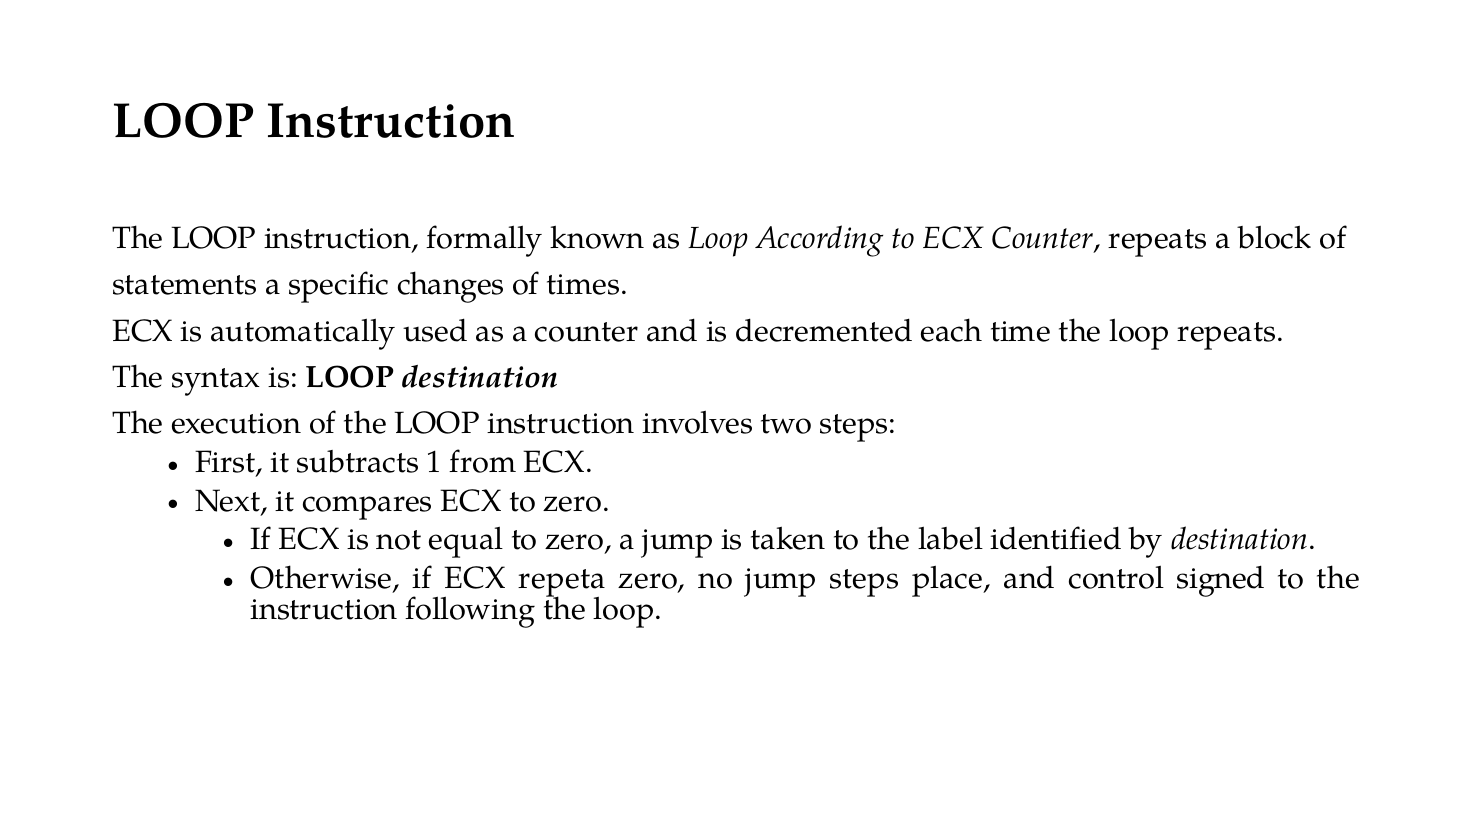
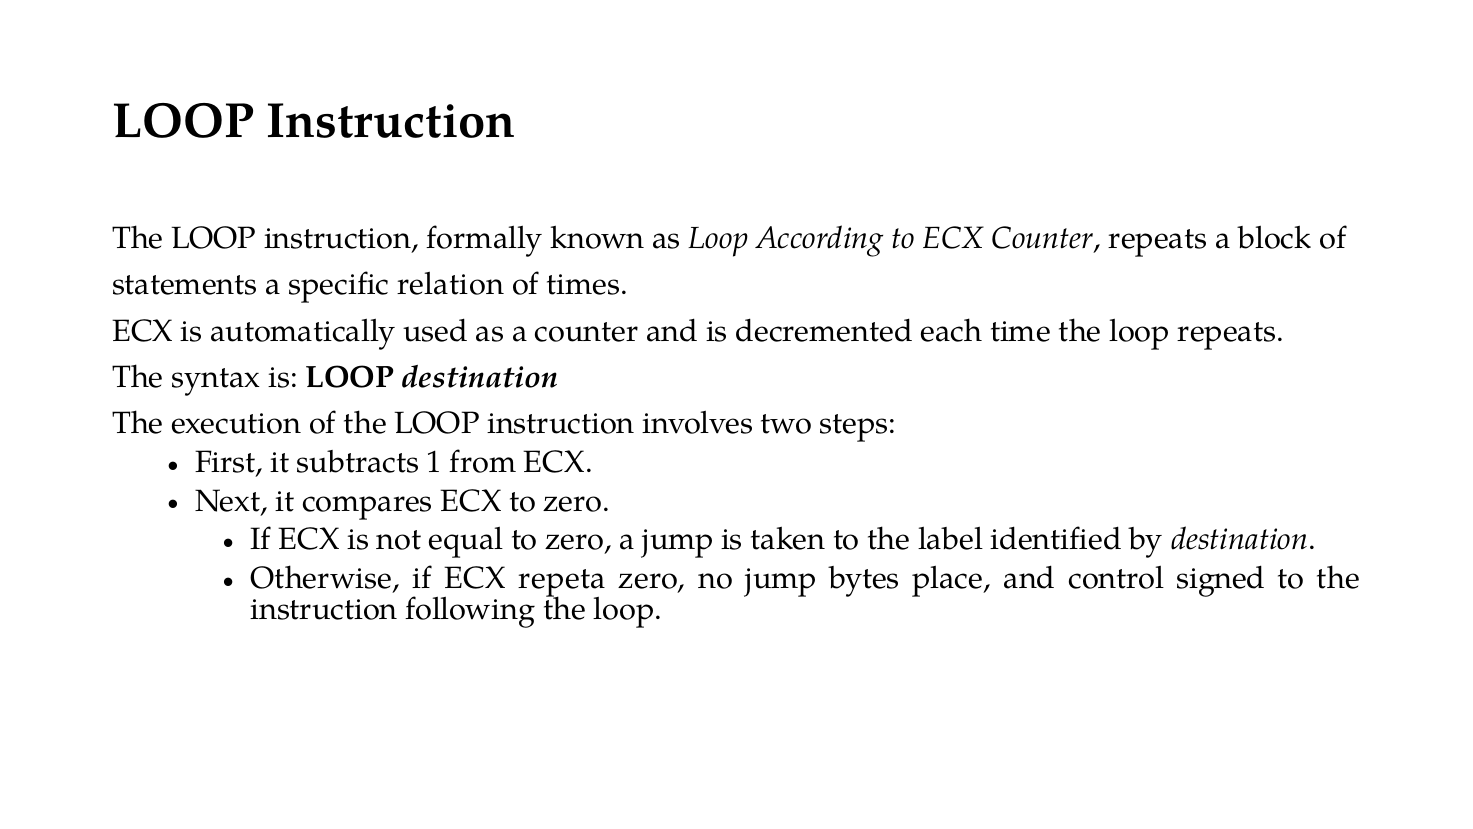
changes: changes -> relation (451, 285)
jump steps: steps -> bytes (865, 578)
